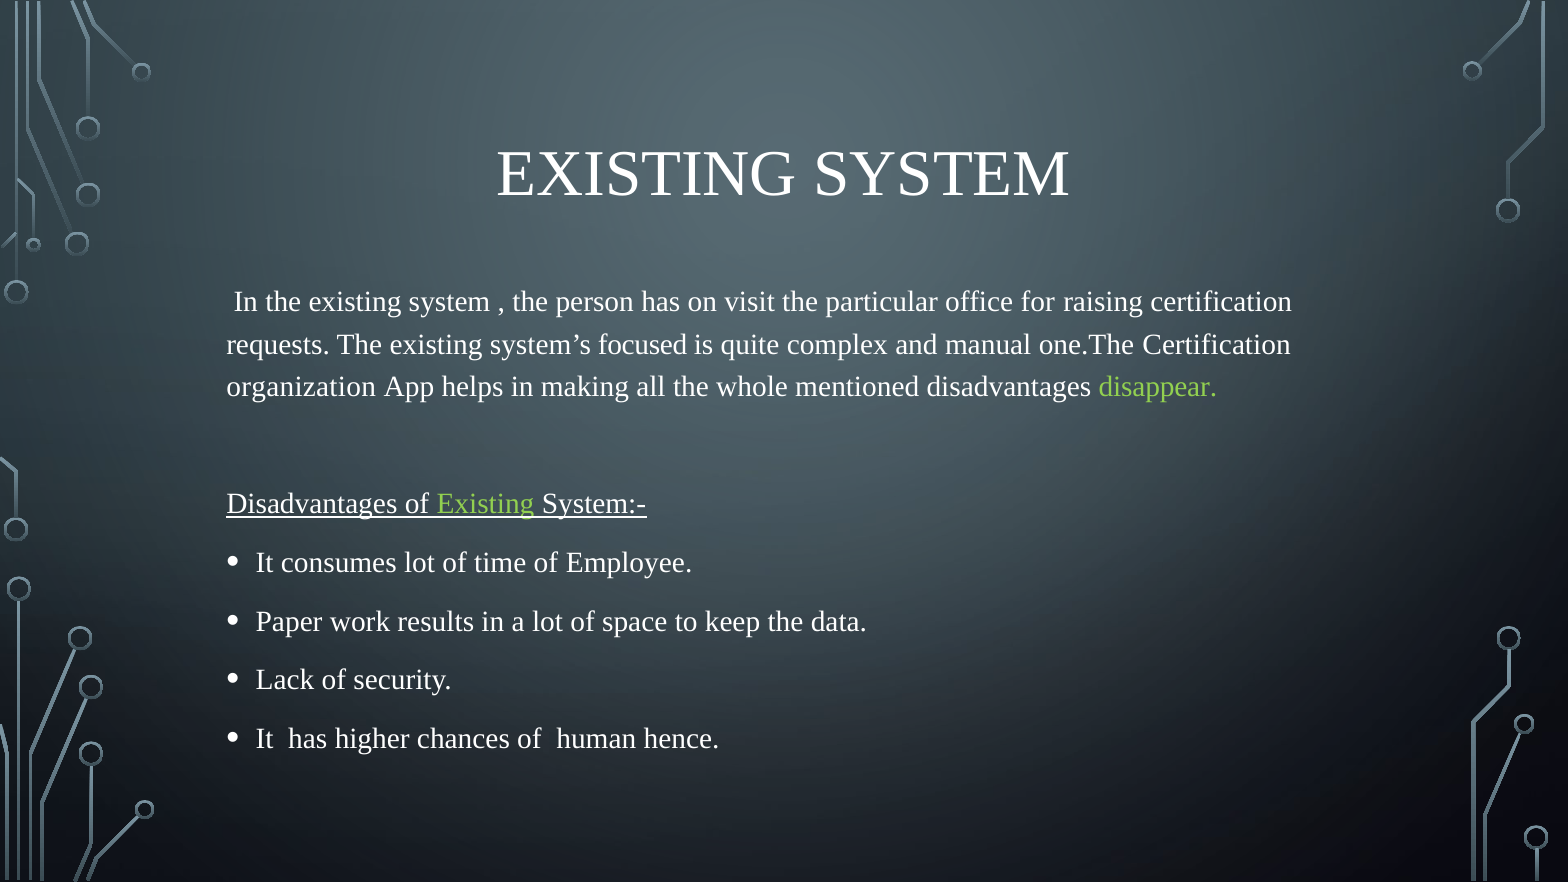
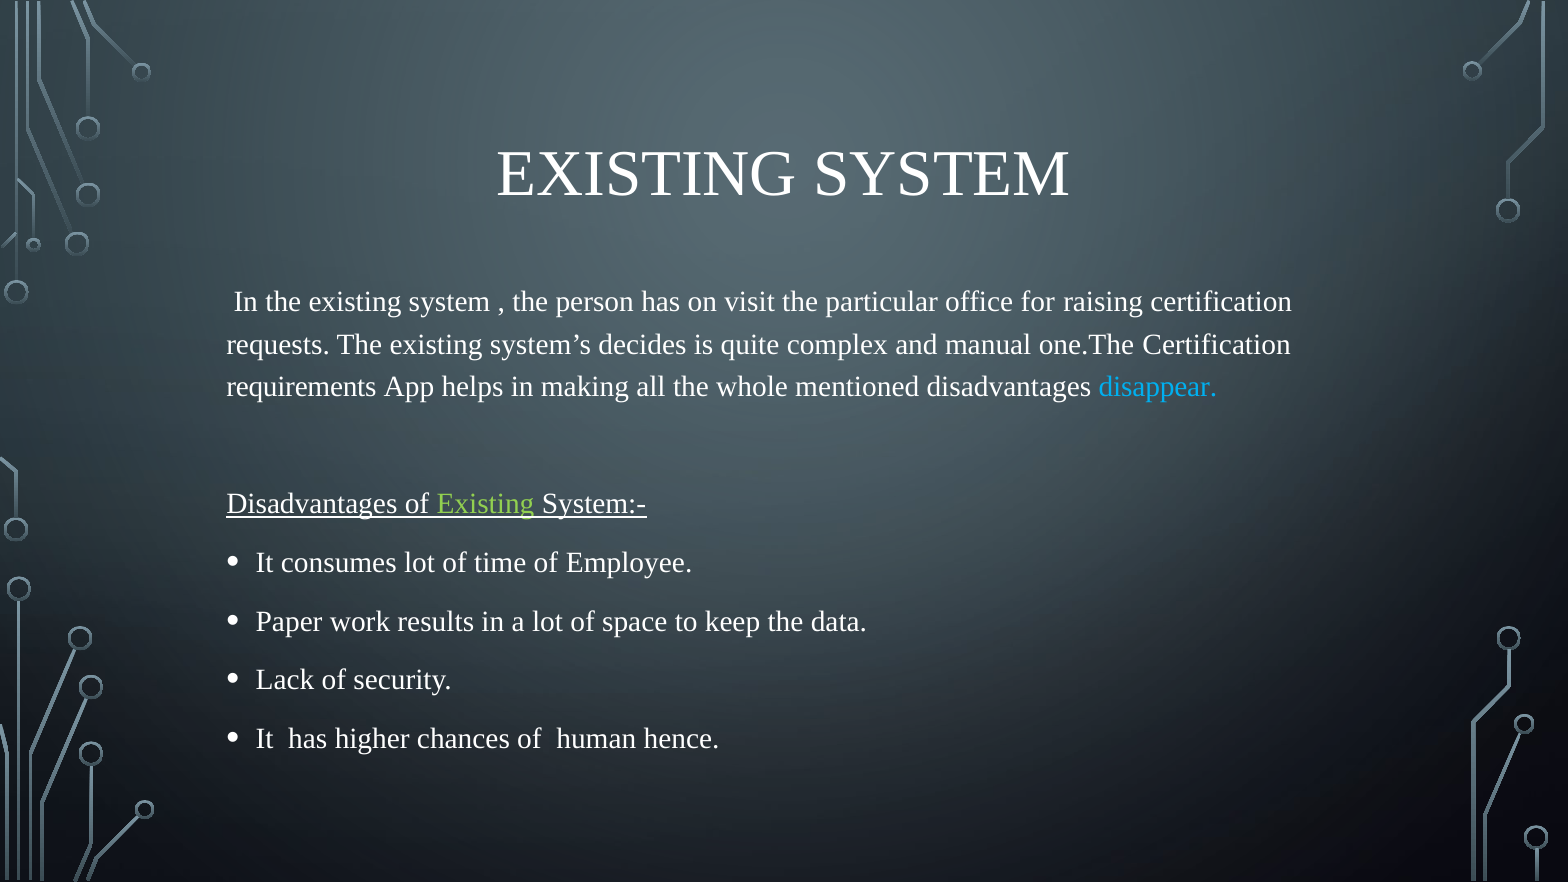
focused: focused -> decides (642, 345)
organization: organization -> requirements (301, 387)
disappear colour: light green -> light blue (1158, 387)
